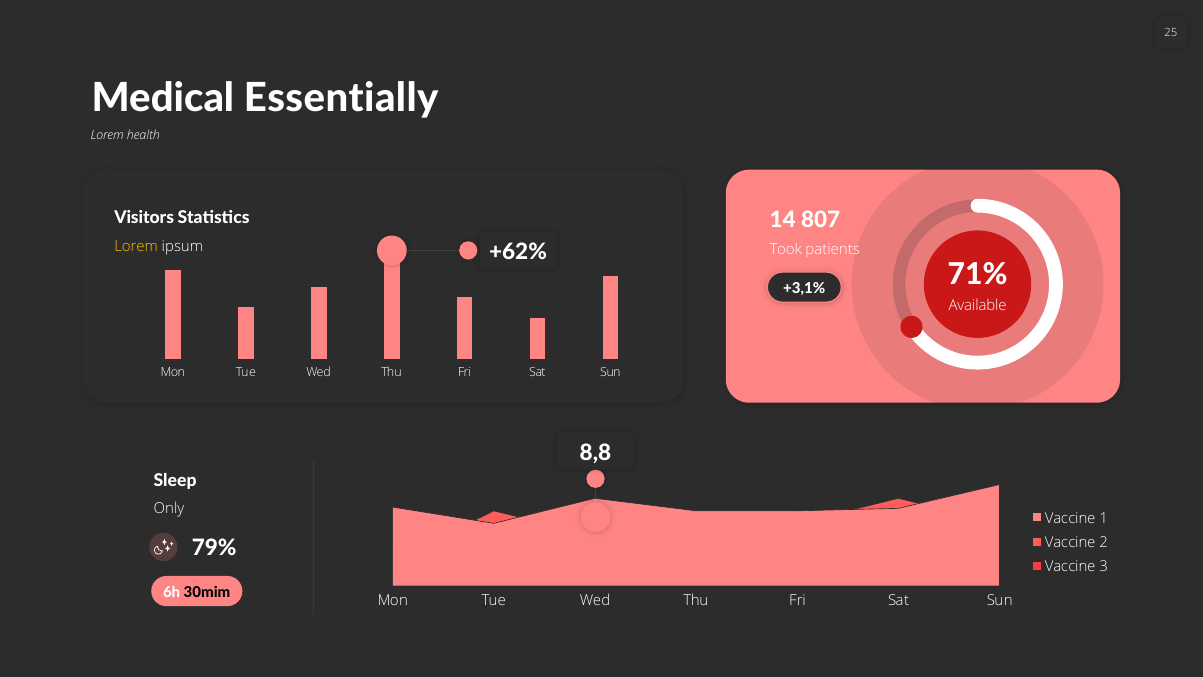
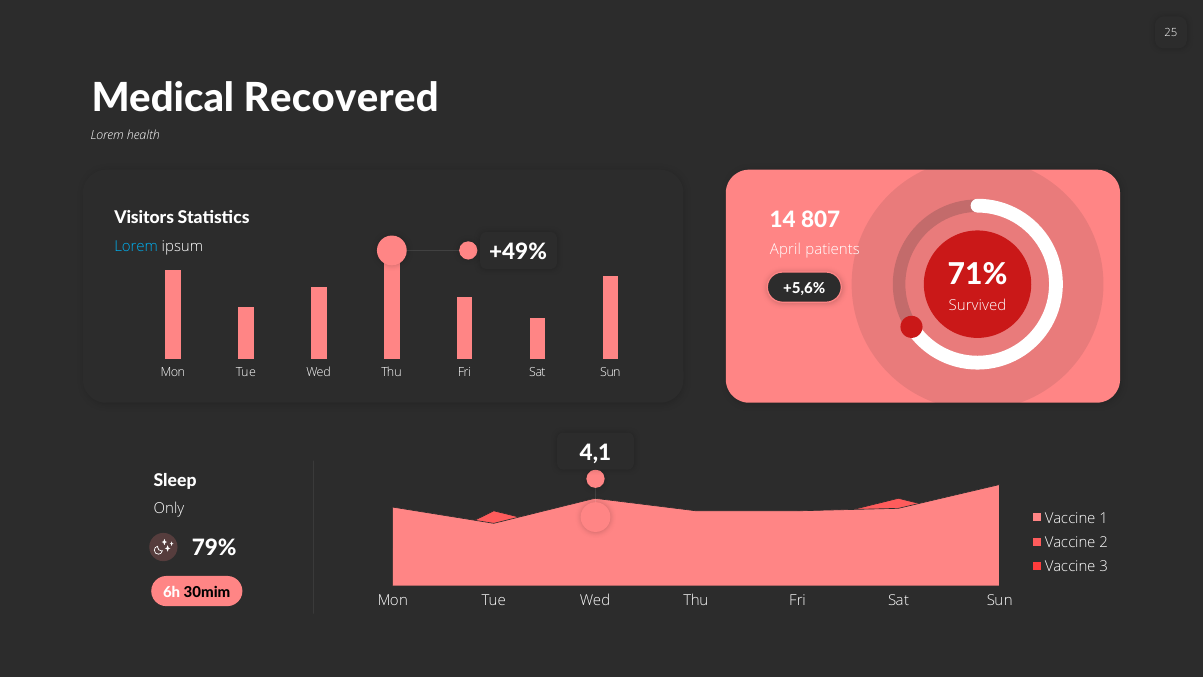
Essentially: Essentially -> Recovered (341, 98)
Lorem colour: yellow -> light blue (136, 246)
+62%: +62% -> +49% (518, 252)
Took: Took -> April (785, 250)
+3,1%: +3,1% -> +5,6% (804, 288)
Available: Available -> Survived (977, 306)
8,8: 8,8 -> 4,1 (595, 452)
